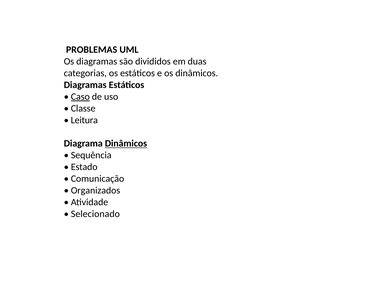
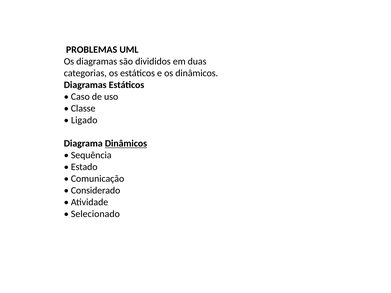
Caso underline: present -> none (80, 97)
Leitura: Leitura -> Ligado (84, 120)
Organizados: Organizados -> Considerado (96, 191)
